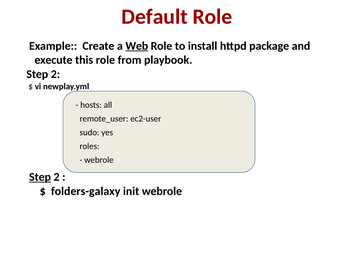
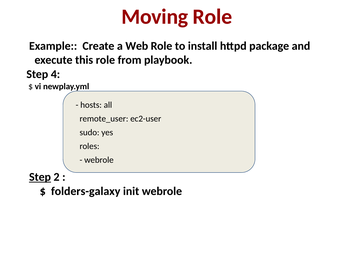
Default: Default -> Moving (155, 17)
Web underline: present -> none (137, 46)
2: 2 -> 4 (55, 74)
